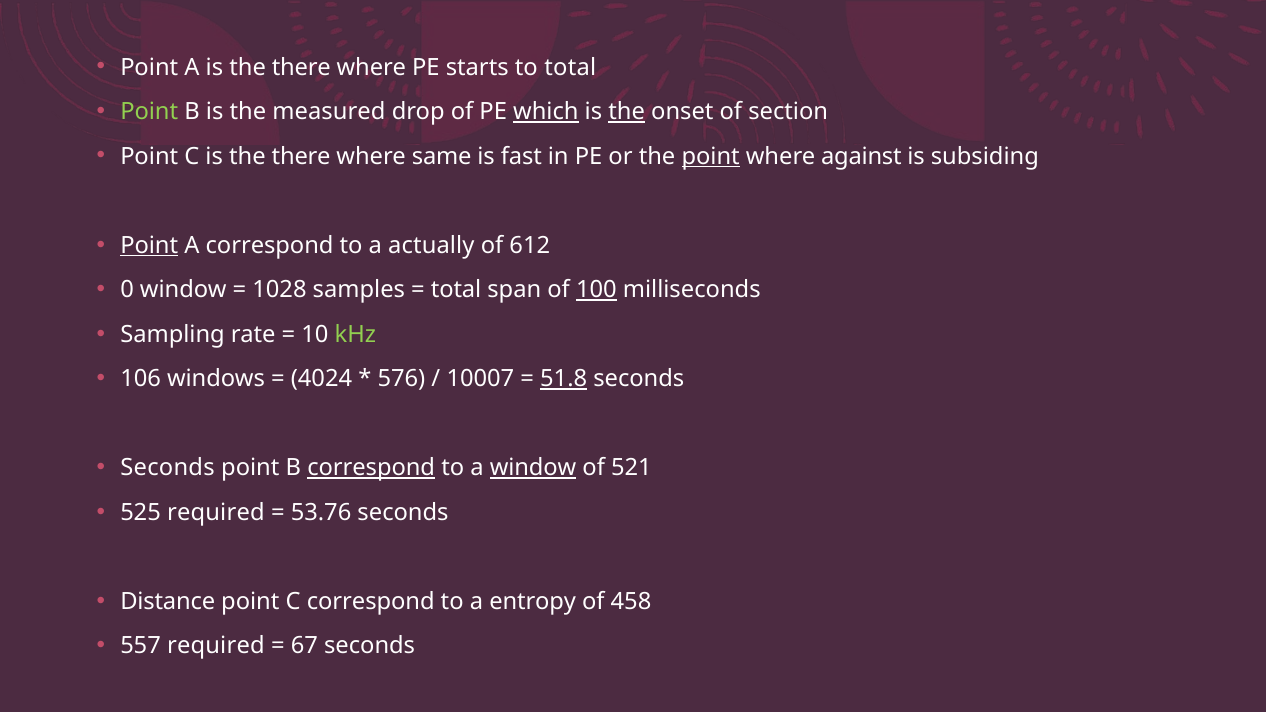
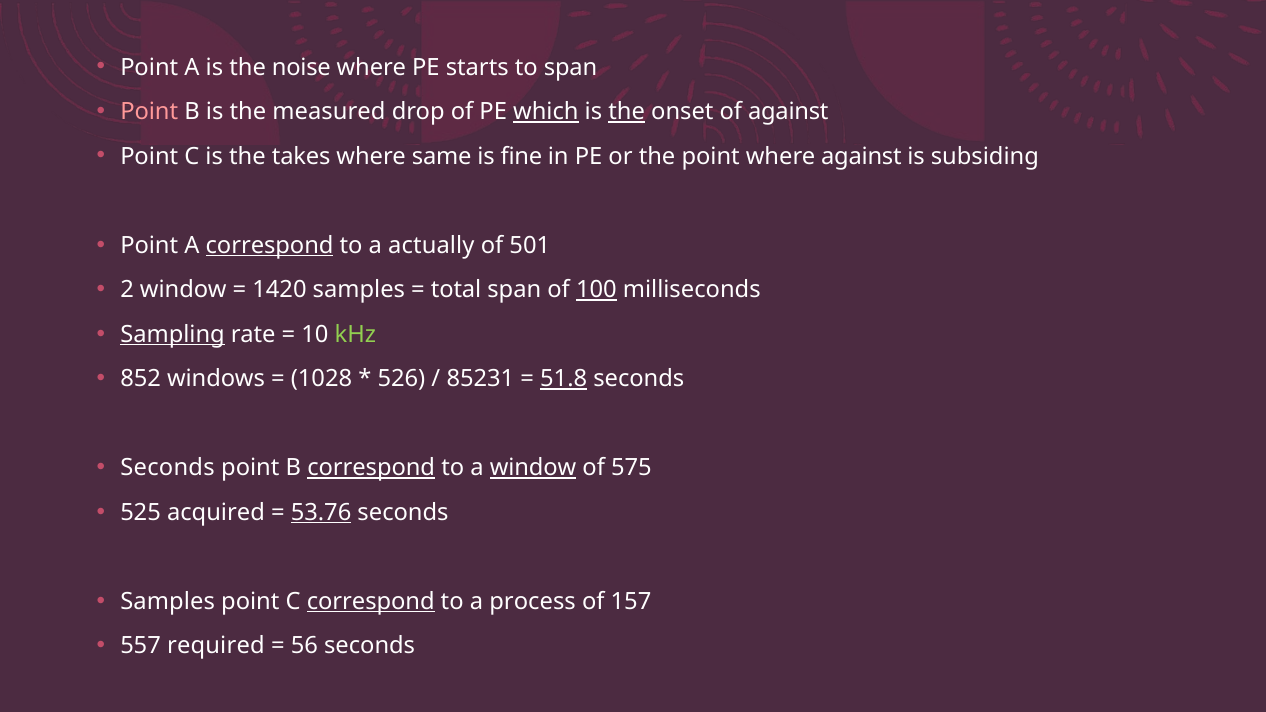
A is the there: there -> noise (301, 67)
to total: total -> span (571, 67)
Point colour: light green -> pink (149, 112)
of section: section -> against (788, 112)
C is the there: there -> takes (301, 156)
fast: fast -> fine (521, 156)
point underline: present -> none (711, 156)
Point underline: present -> none (149, 245)
correspond underline: none -> present (270, 245)
612: 612 -> 501 (530, 245)
0: 0 -> 2 (127, 290)
1028: 1028 -> 1420 (279, 290)
Sampling underline: none -> present (173, 334)
106: 106 -> 852 (141, 379)
4024: 4024 -> 1028 (321, 379)
576: 576 -> 526 (401, 379)
10007: 10007 -> 85231 (480, 379)
521: 521 -> 575 (631, 468)
525 required: required -> acquired (216, 512)
53.76 underline: none -> present (321, 512)
Distance: Distance -> Samples (168, 602)
correspond underline: none -> present (371, 602)
entropy: entropy -> process (533, 602)
458: 458 -> 157 (631, 602)
67: 67 -> 56 (304, 646)
